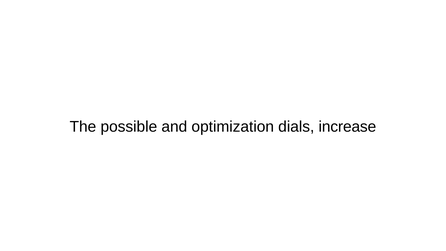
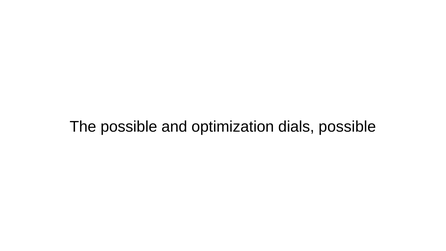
dials increase: increase -> possible (347, 127)
